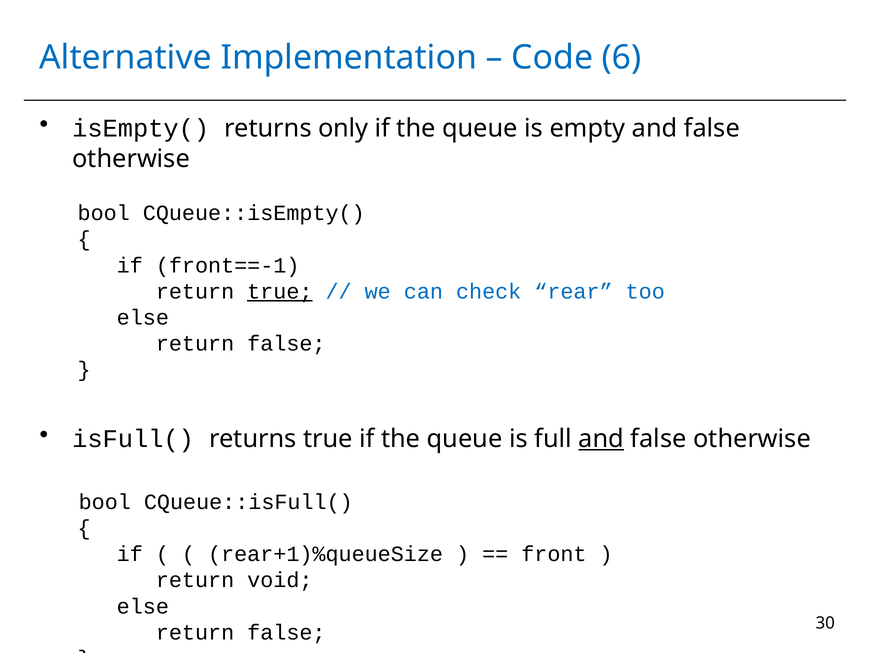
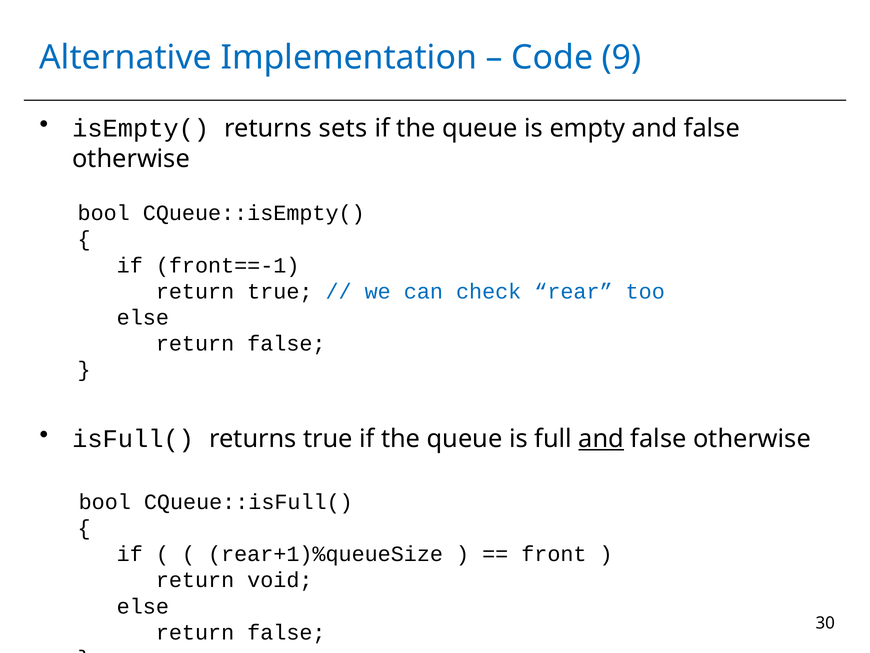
6: 6 -> 9 (622, 57)
only: only -> sets (343, 128)
true underline: present -> none (280, 291)
